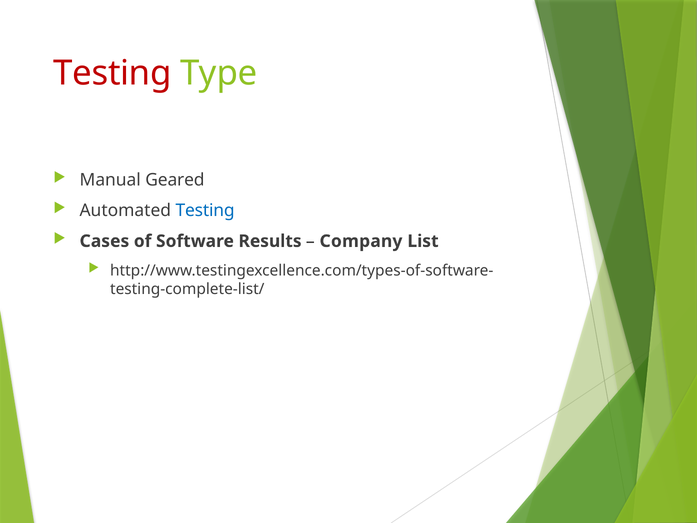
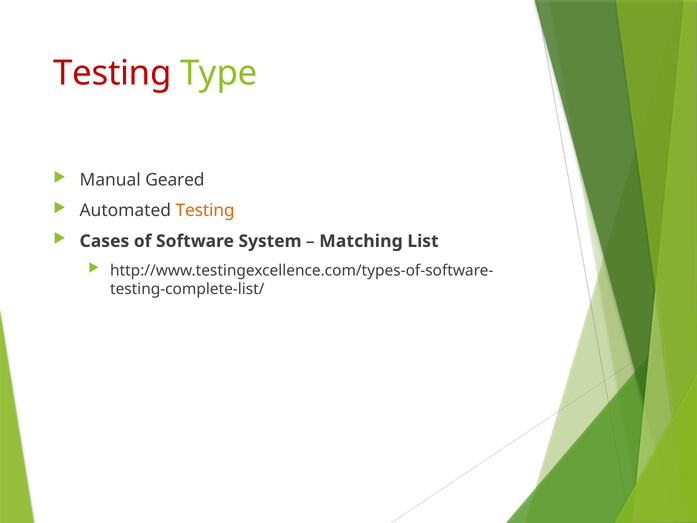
Testing colour: blue -> orange (205, 210)
Results: Results -> System (270, 241)
Company: Company -> Matching (361, 241)
